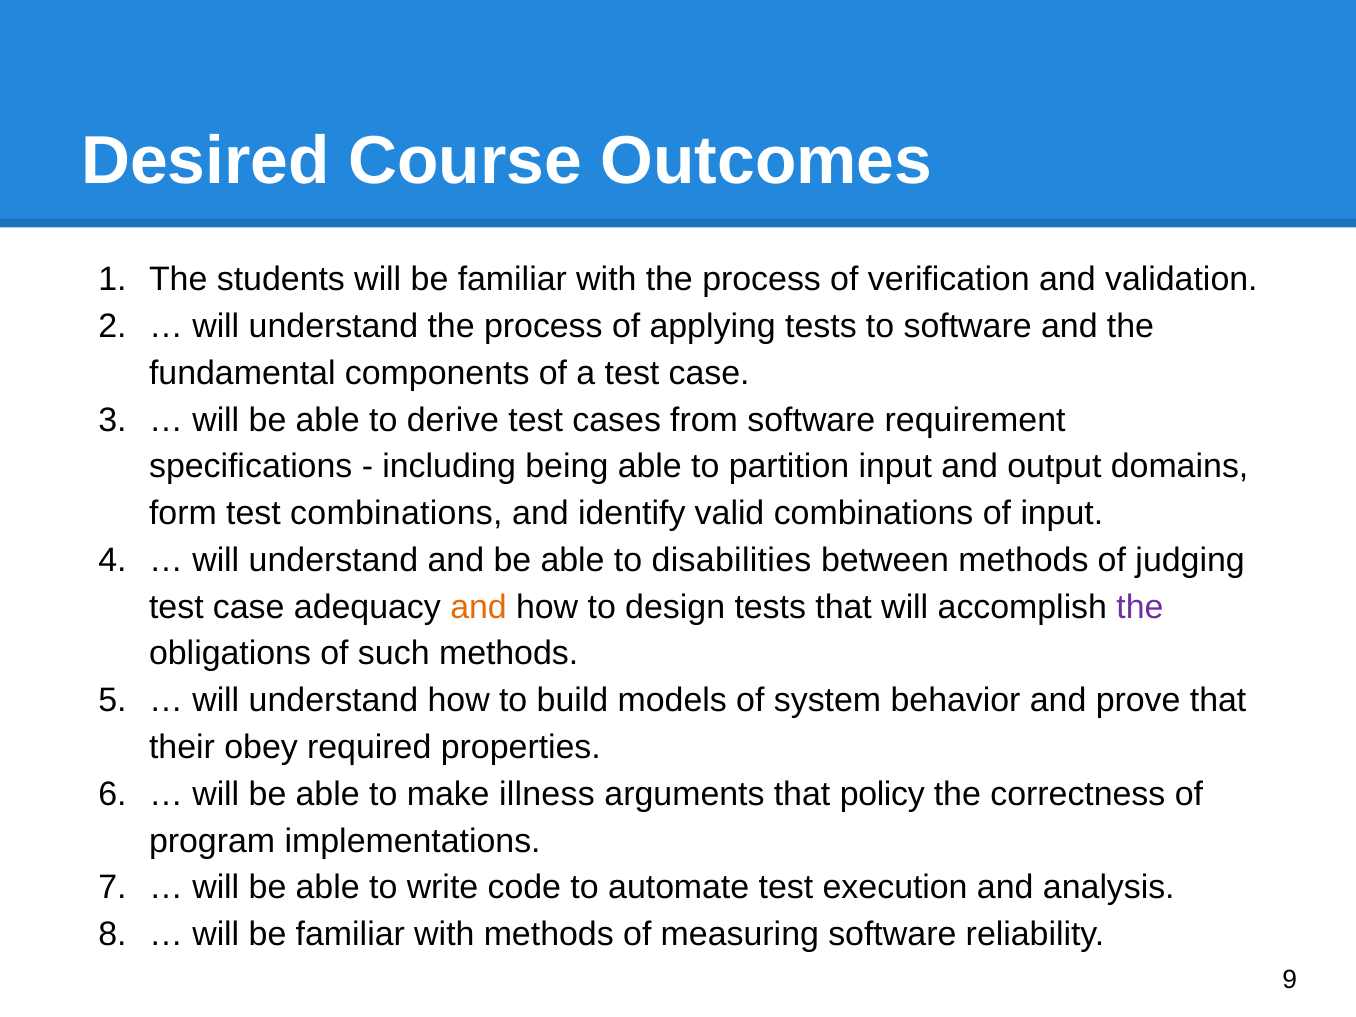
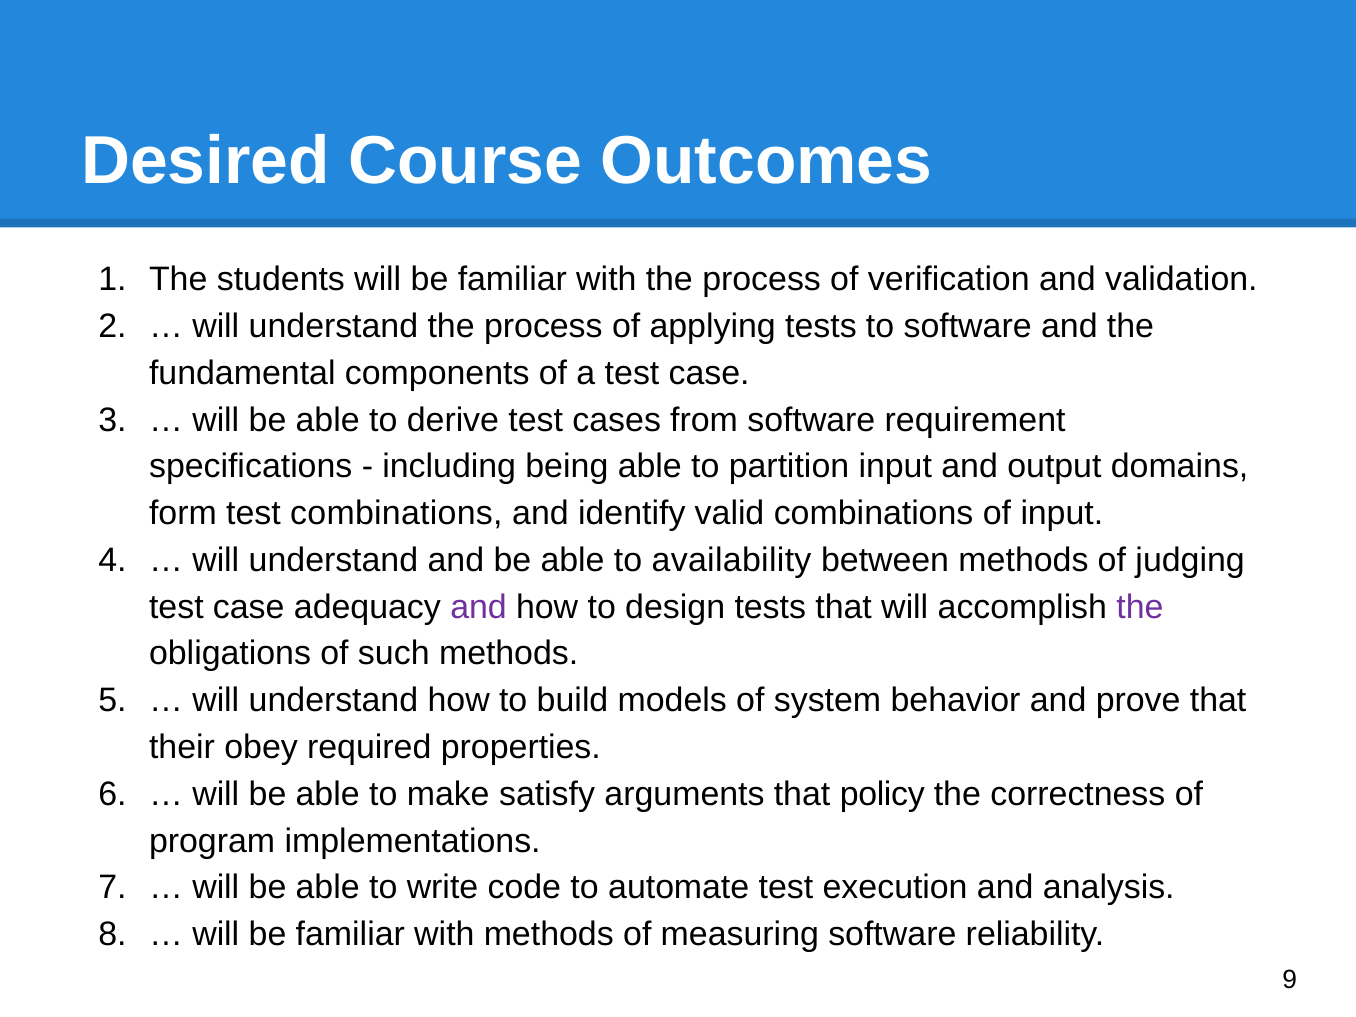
disabilities: disabilities -> availability (732, 560)
and colour: orange -> purple (479, 607)
illness: illness -> satisfy (547, 794)
